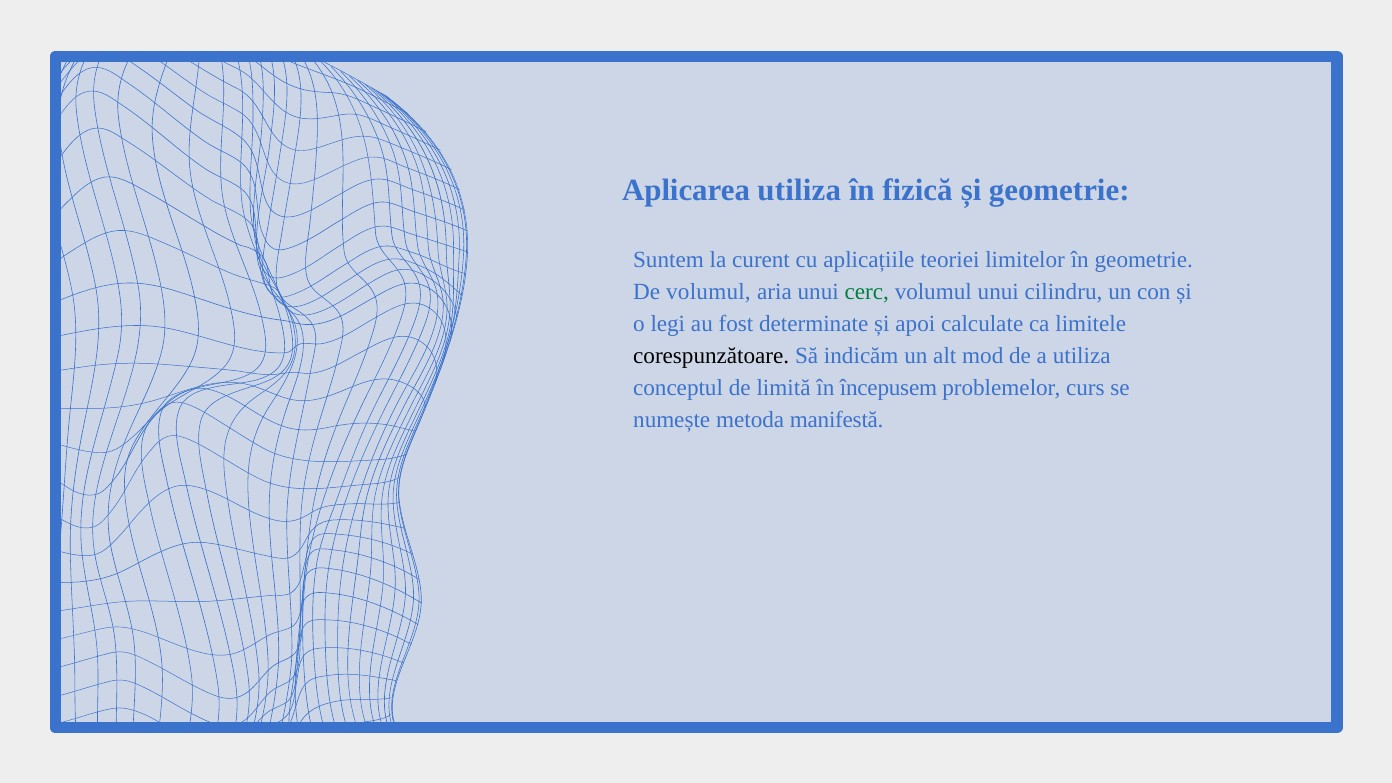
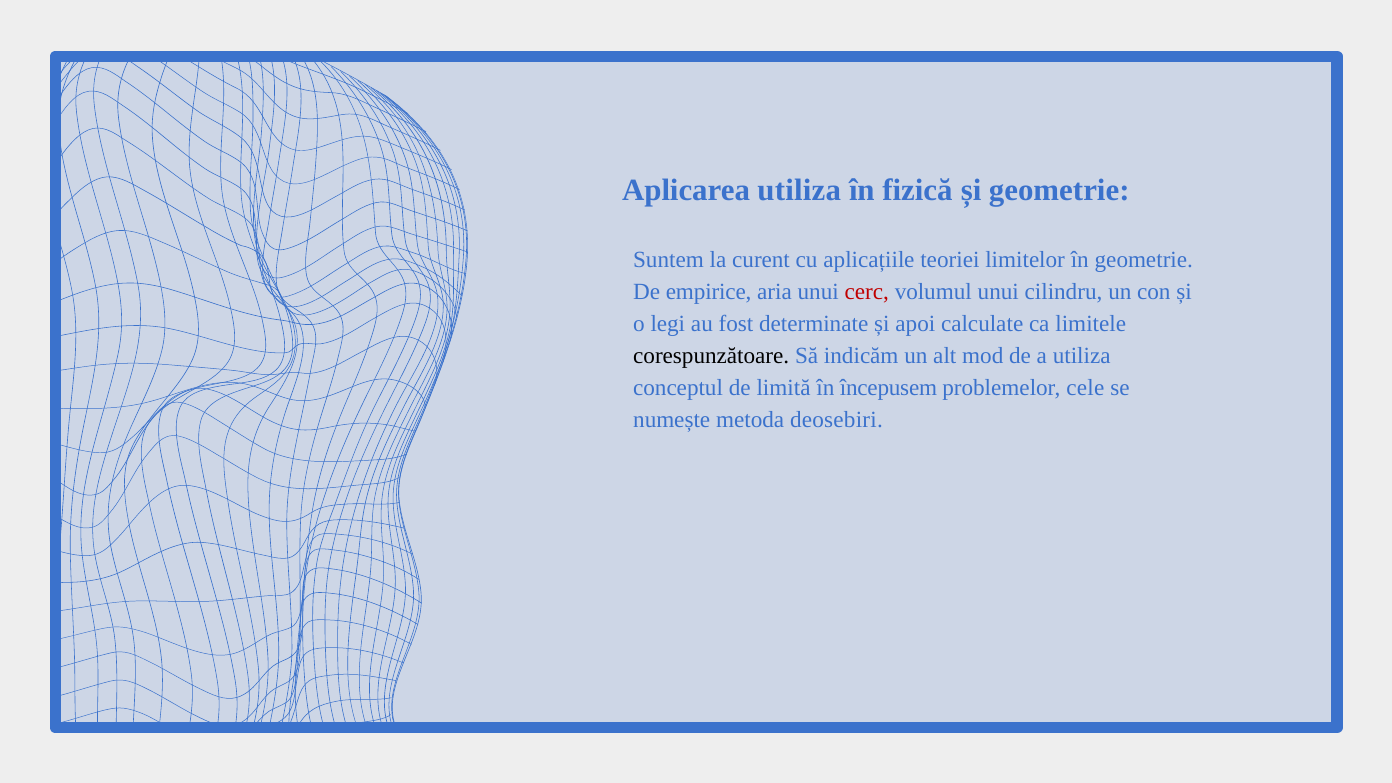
De volumul: volumul -> empirice (709, 292)
cerc colour: green -> red (867, 292)
curs: curs -> cele (1085, 388)
manifestă: manifestă -> deosebiri (836, 420)
